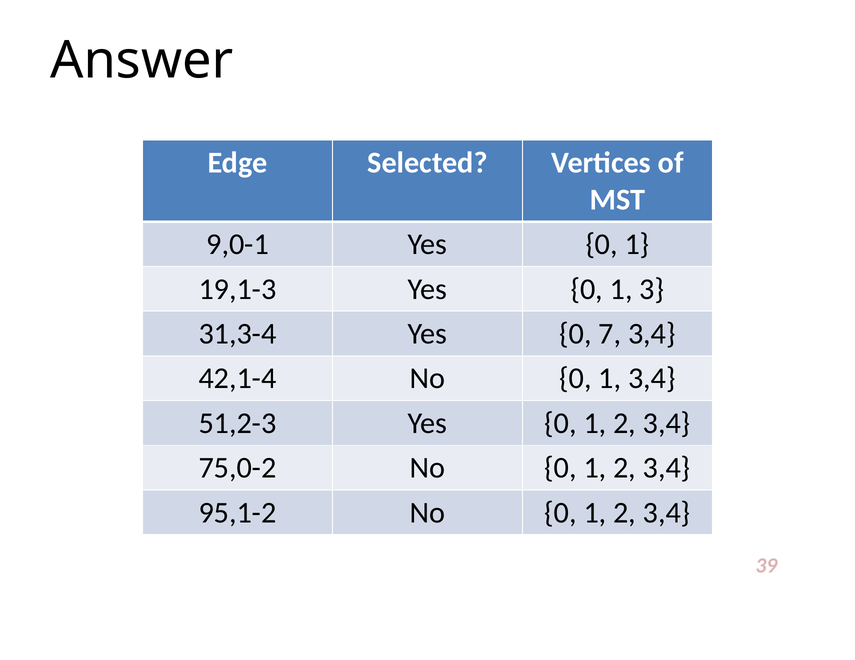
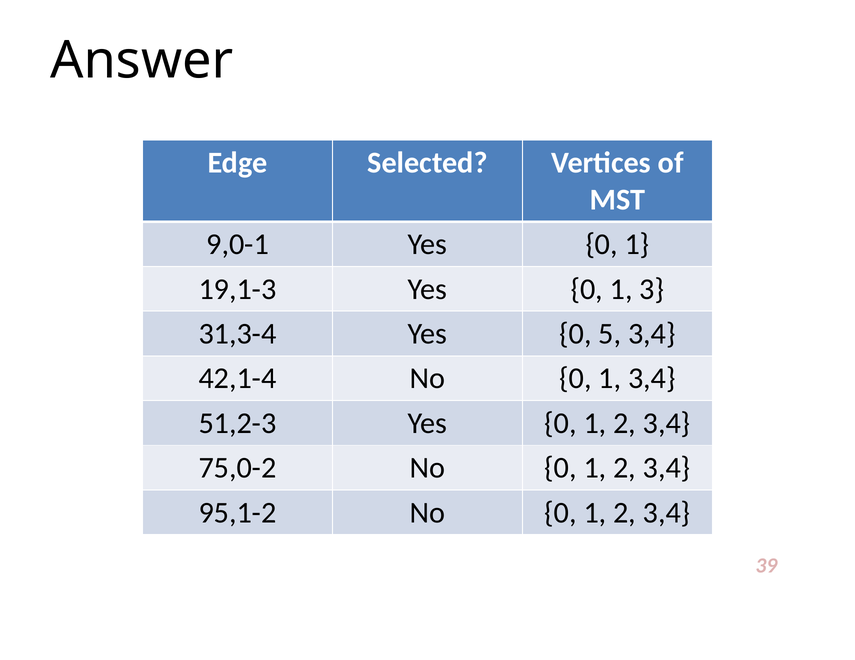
7: 7 -> 5 (610, 334)
